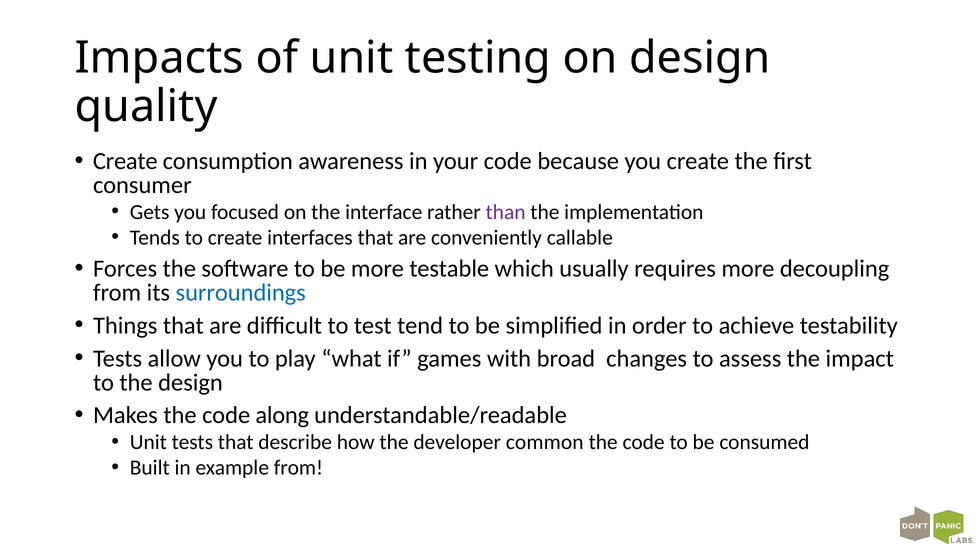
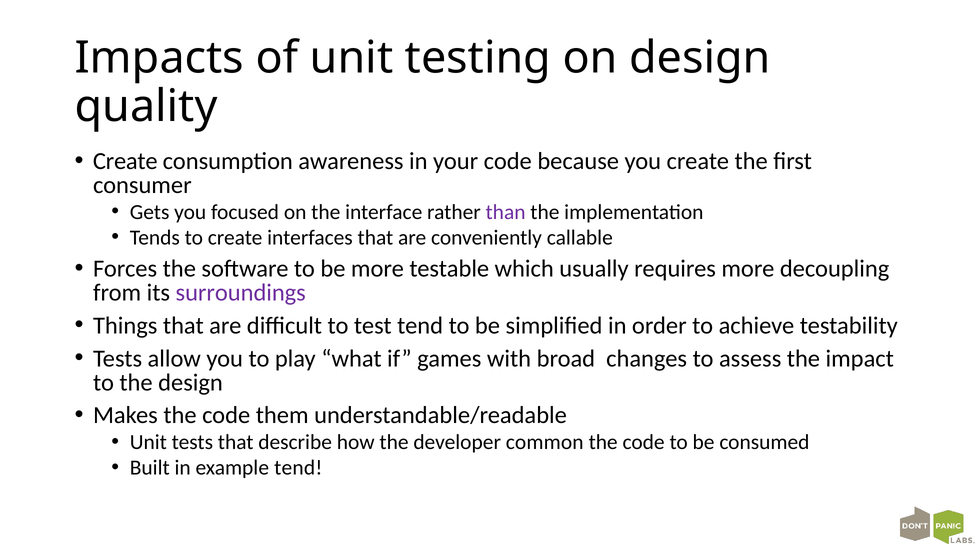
surroundings colour: blue -> purple (241, 293)
along: along -> them (282, 416)
example from: from -> tend (298, 468)
